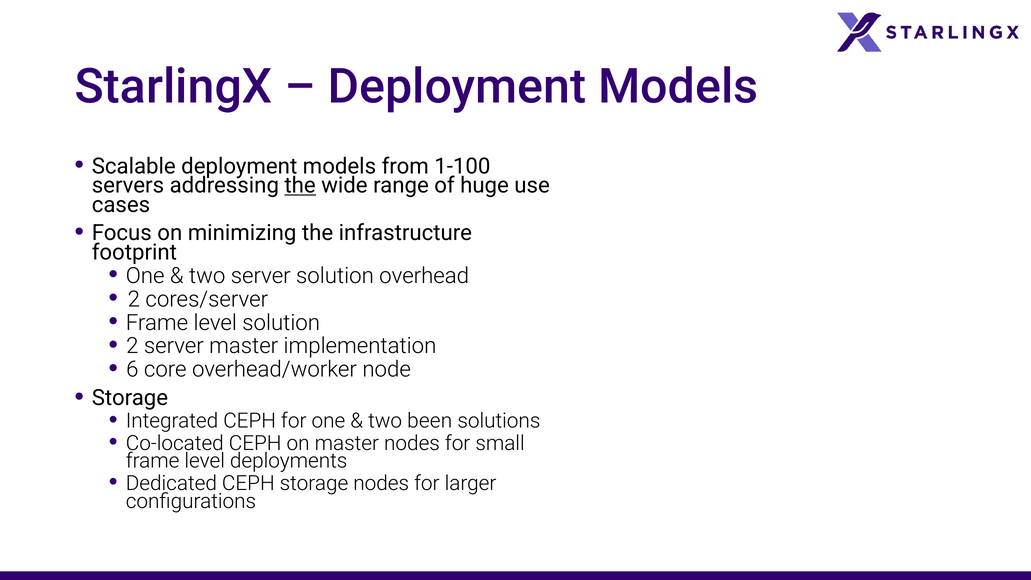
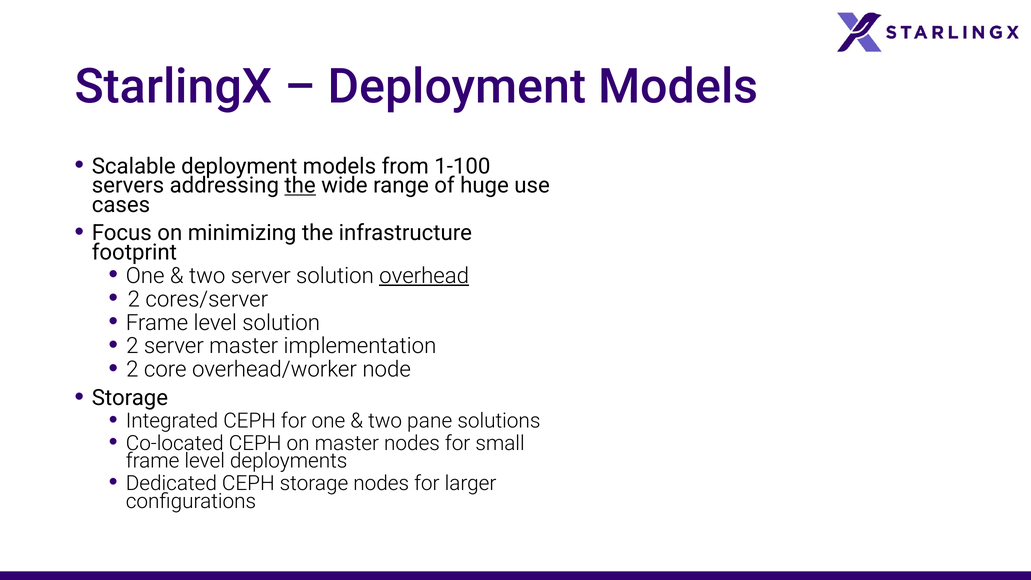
overhead underline: none -> present (424, 276)
6: 6 -> 2 (132, 370)
been: been -> pane (430, 421)
